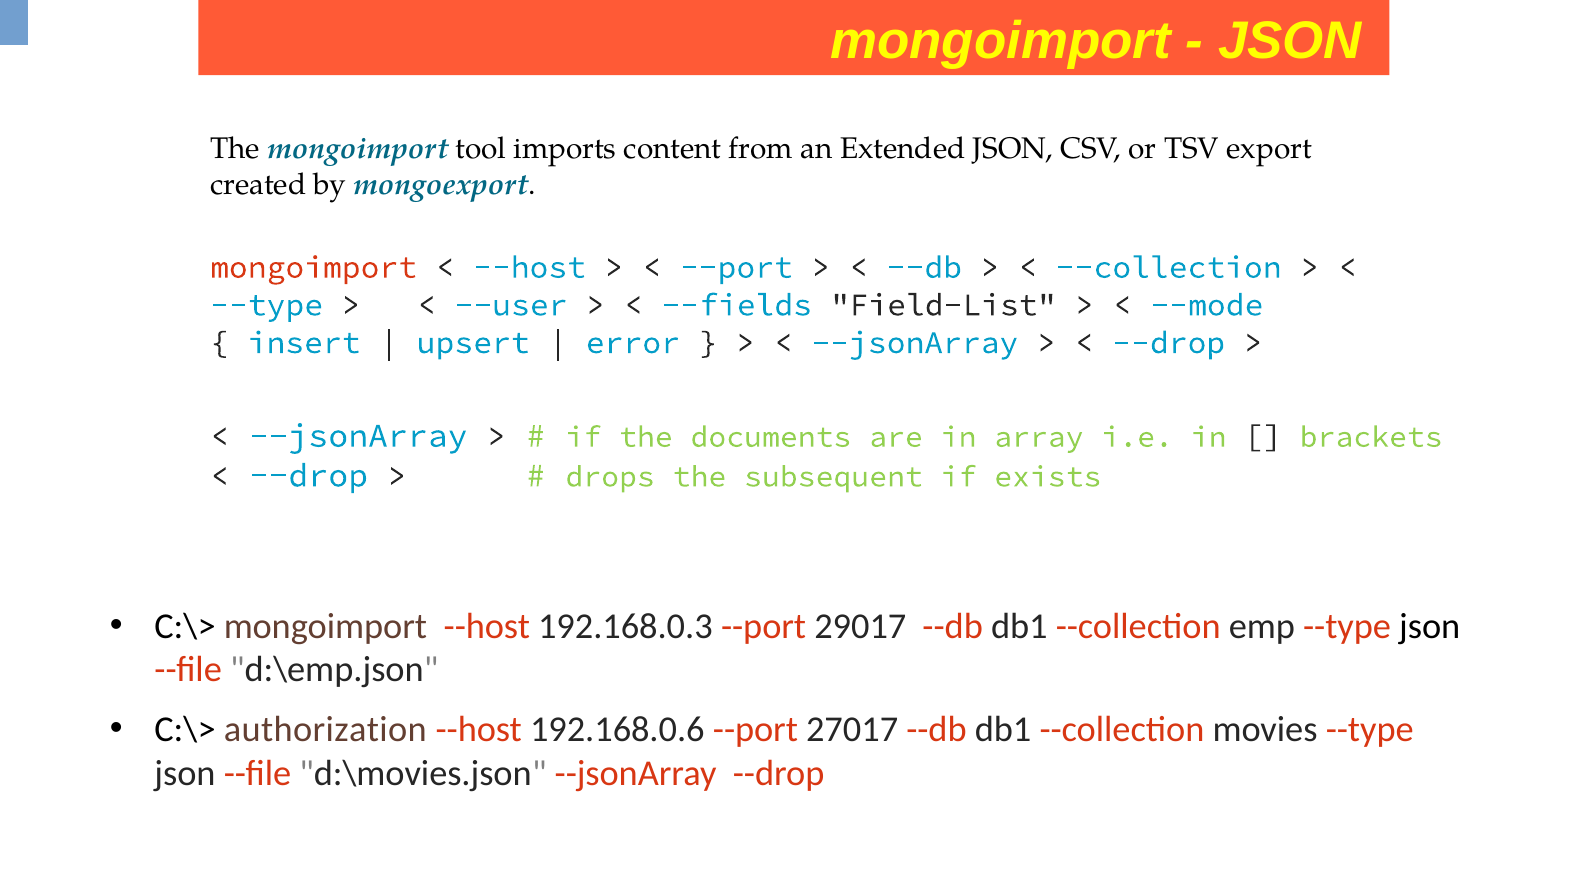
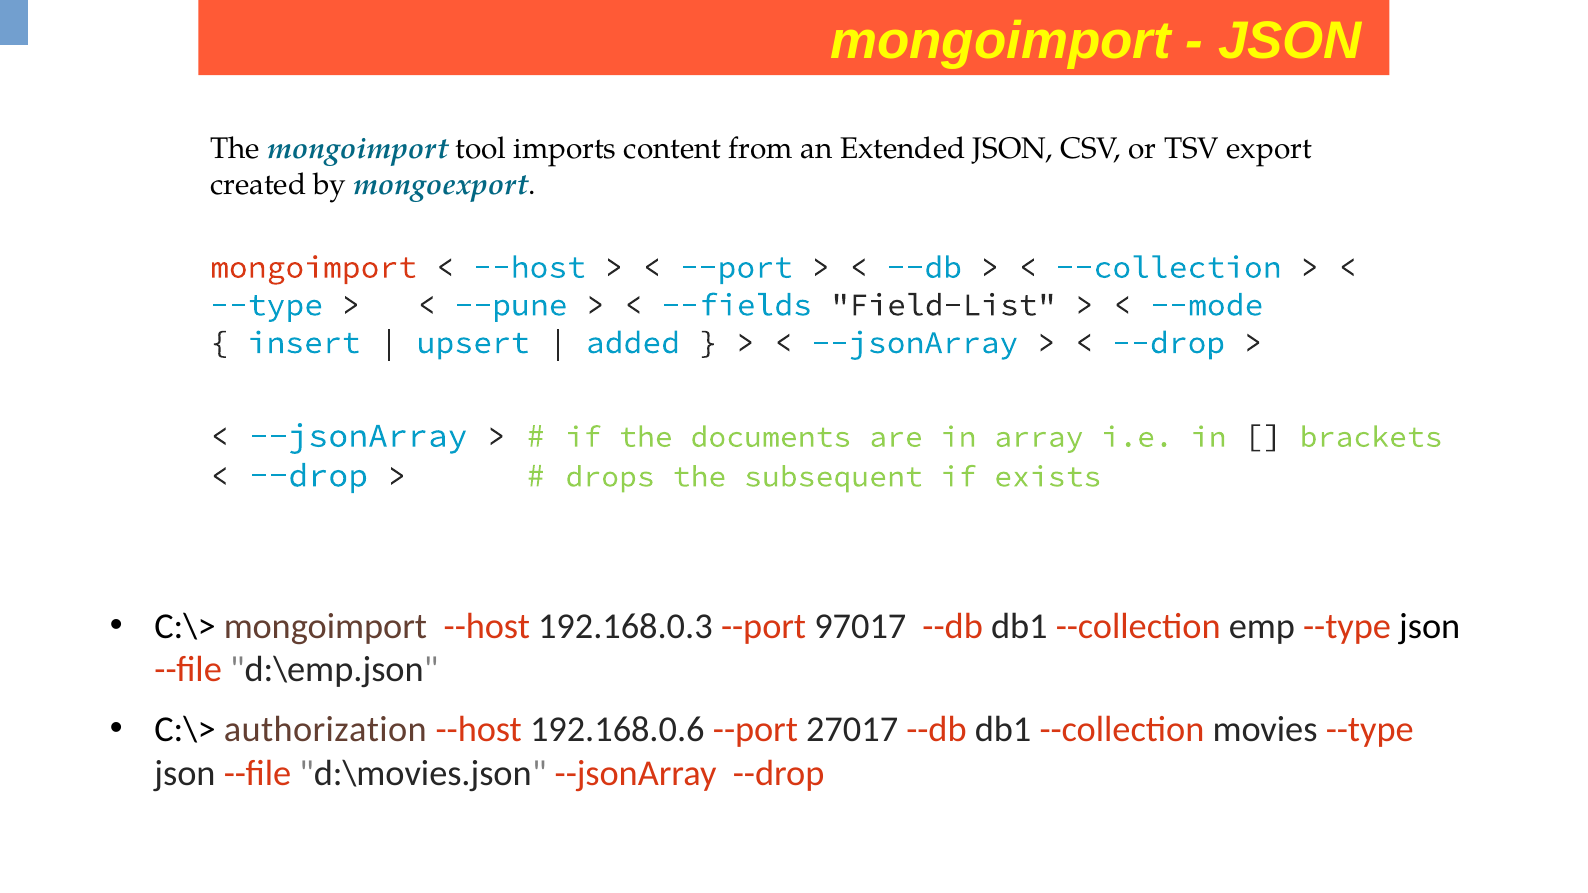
--user: --user -> --pune (511, 305)
error: error -> added (633, 343)
29017: 29017 -> 97017 (860, 626)
